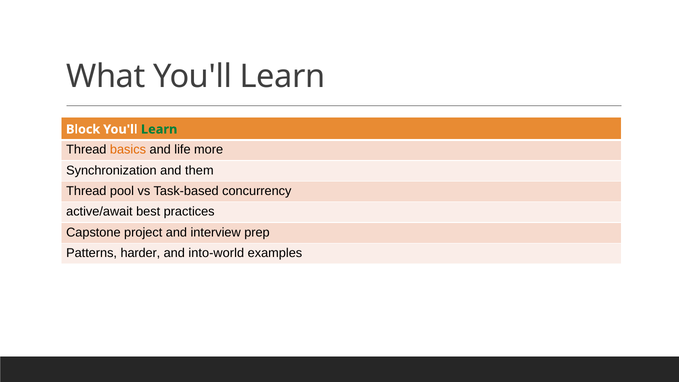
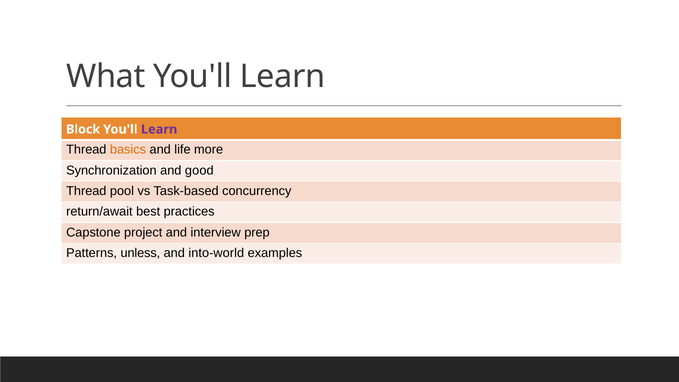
Learn colour: green -> purple (159, 129)
them: them -> good (199, 170)
active/await: active/await -> return/await (99, 212)
harder: harder -> unless (140, 253)
